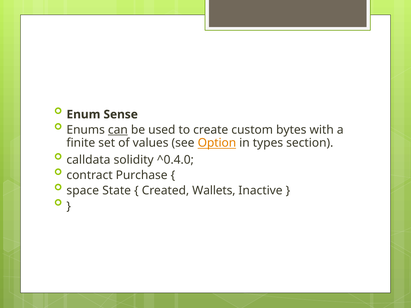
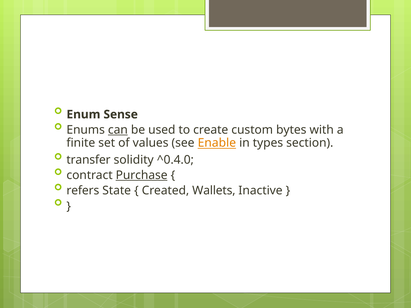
Option: Option -> Enable (217, 143)
calldata: calldata -> transfer (89, 160)
Purchase underline: none -> present (142, 175)
space: space -> refers (83, 191)
